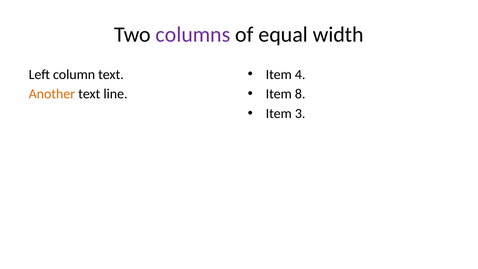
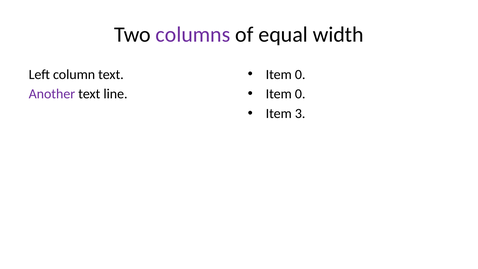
4: 4 -> 0 (300, 74)
8: 8 -> 0 (300, 94)
Another colour: orange -> purple (52, 94)
